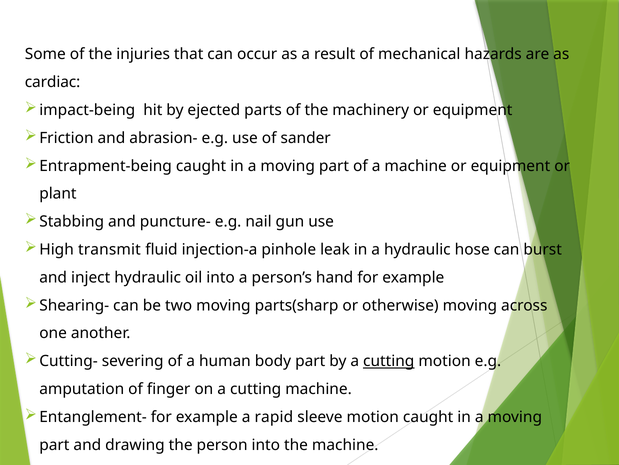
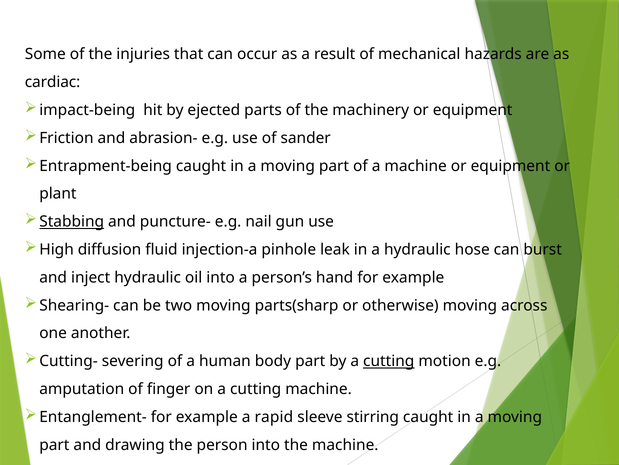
Stabbing underline: none -> present (72, 221)
transmit: transmit -> diffusion (110, 249)
sleeve motion: motion -> stirring (373, 416)
